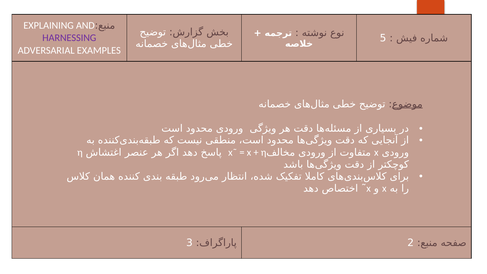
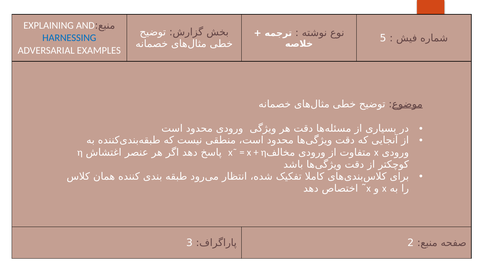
HARNESSING colour: purple -> blue (69, 38)
